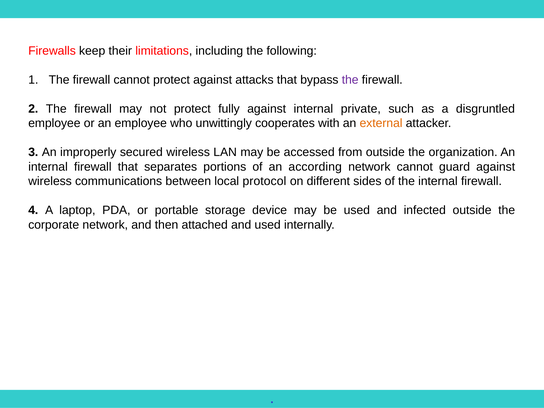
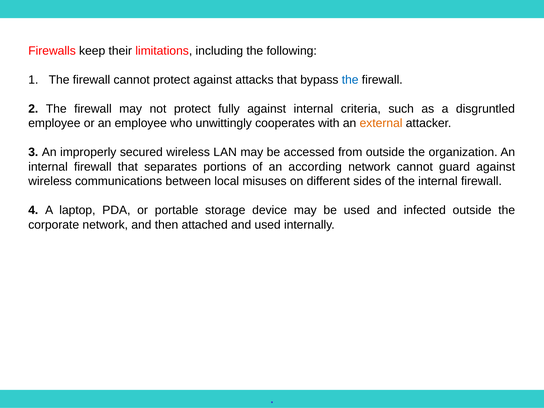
the colour: purple -> blue (350, 80)
private: private -> criteria (361, 109)
protocol: protocol -> misuses (265, 181)
